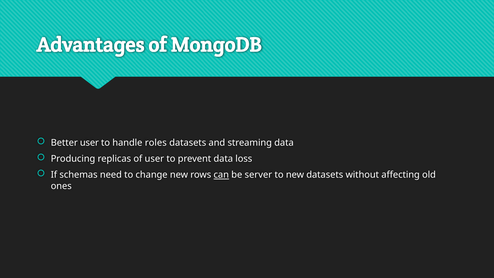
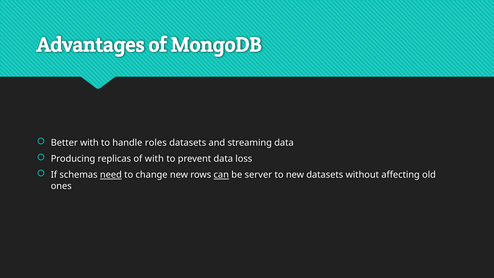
Better user: user -> with (89, 143)
of user: user -> with (154, 159)
need underline: none -> present (111, 175)
